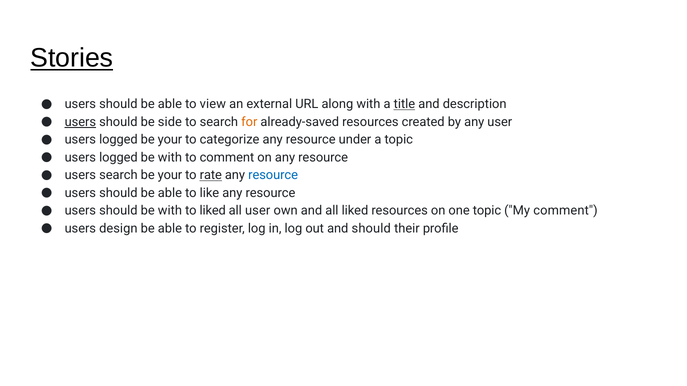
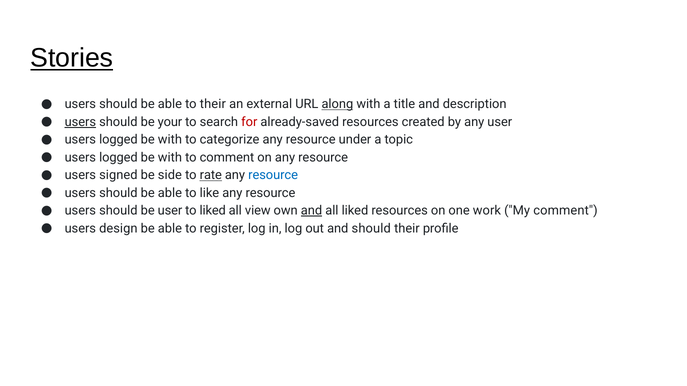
to view: view -> their (213, 104)
along underline: none -> present (337, 104)
title underline: present -> none (404, 104)
side: side -> your (170, 122)
for colour: orange -> red (249, 122)
your: your -> with (170, 140)
users search: search -> signed (118, 175)
your: your -> side (170, 175)
should be with: with -> user (170, 211)
all user: user -> view (258, 211)
and underline: none -> present (311, 211)
one topic: topic -> work (487, 211)
